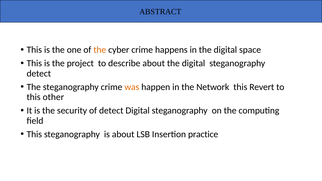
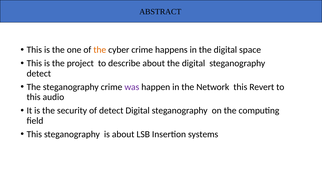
was colour: orange -> purple (132, 87)
other: other -> audio (53, 97)
practice: practice -> systems (203, 134)
